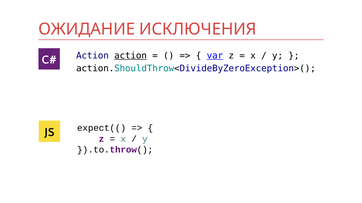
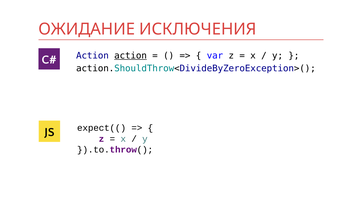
var underline: present -> none (215, 56)
